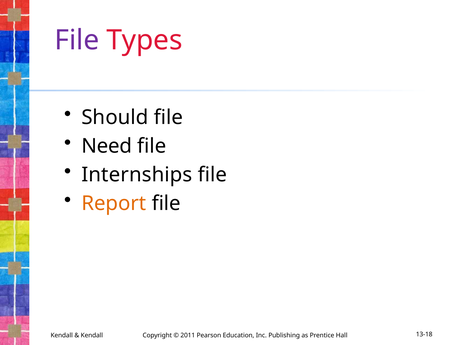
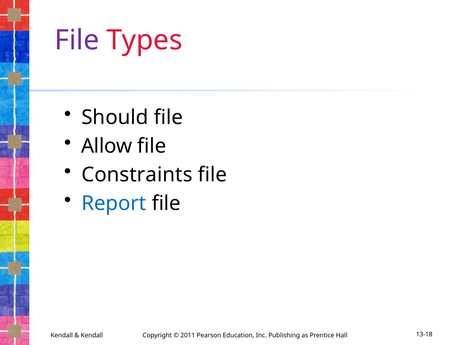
Need: Need -> Allow (107, 146)
Internships: Internships -> Constraints (137, 175)
Report colour: orange -> blue (114, 203)
